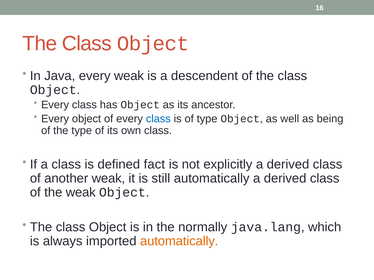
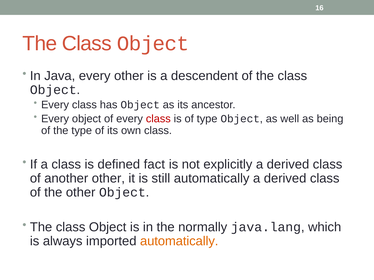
every weak: weak -> other (129, 76)
class colour: blue -> red (158, 119)
another weak: weak -> other (108, 179)
the weak: weak -> other (81, 193)
